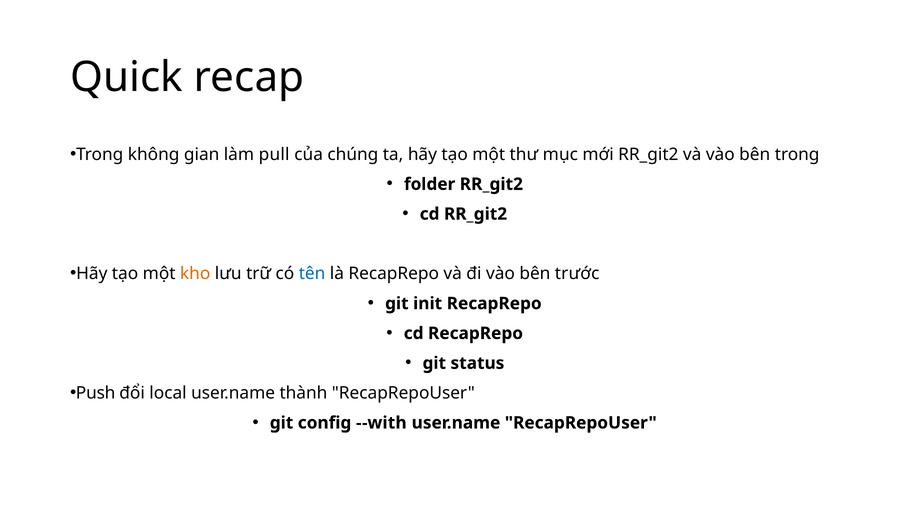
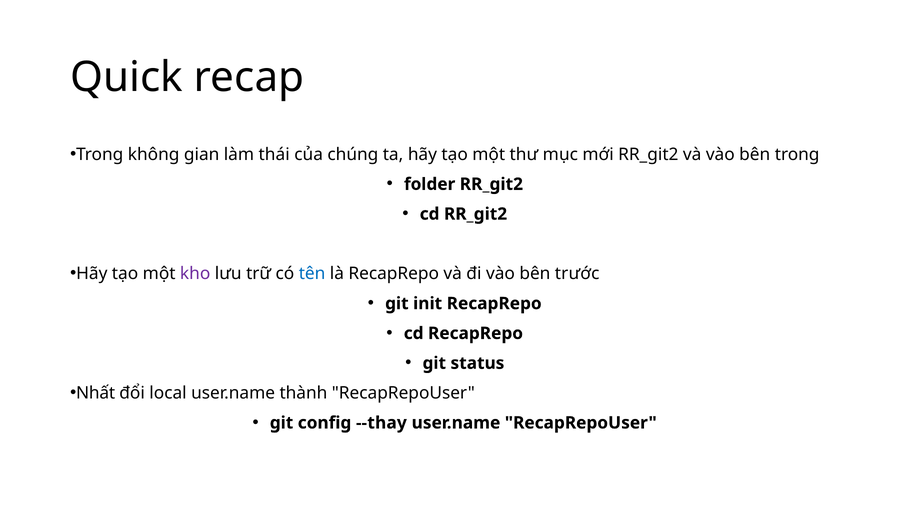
pull: pull -> thái (274, 154)
kho colour: orange -> purple (195, 274)
Push: Push -> Nhất (96, 393)
--with: --with -> --thay (381, 423)
